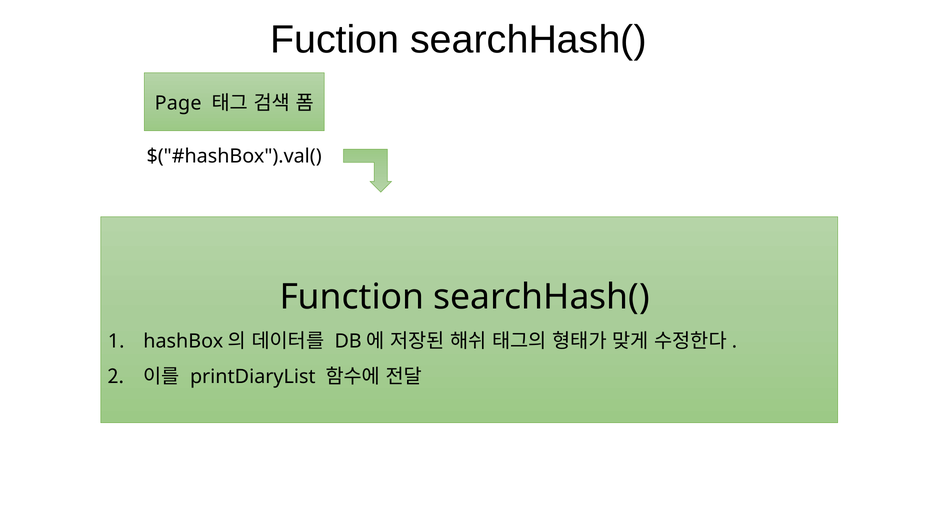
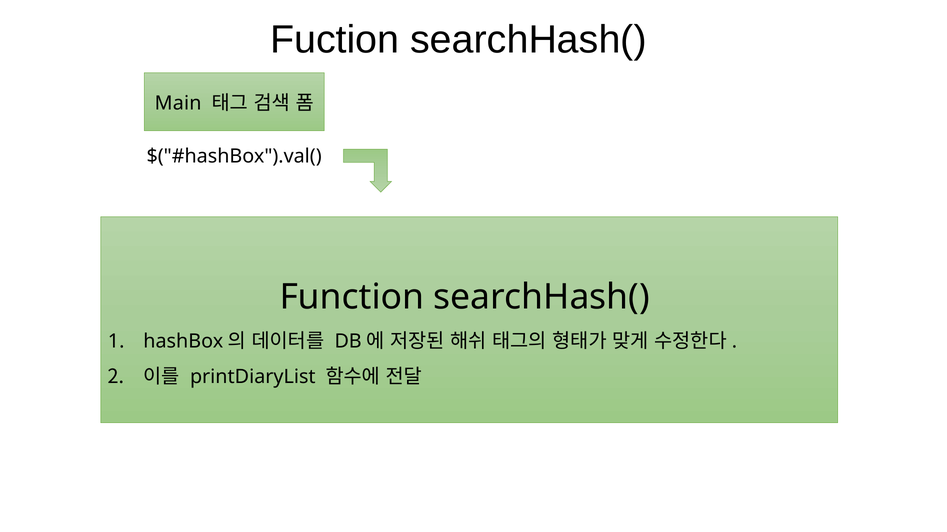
Page: Page -> Main (178, 103)
